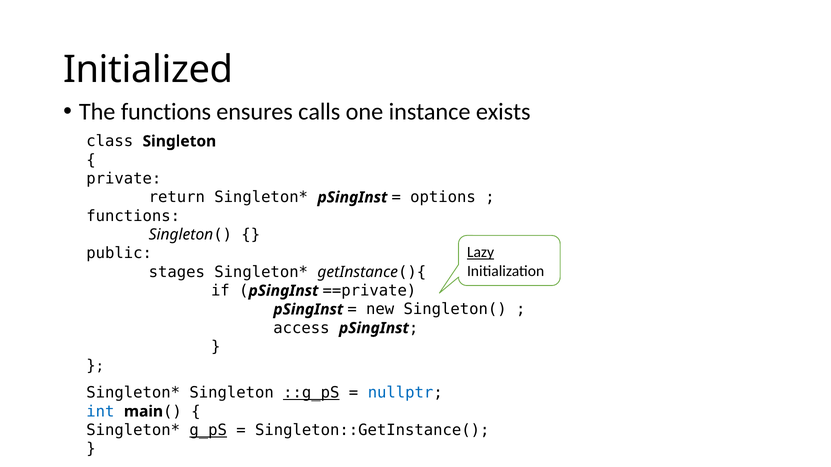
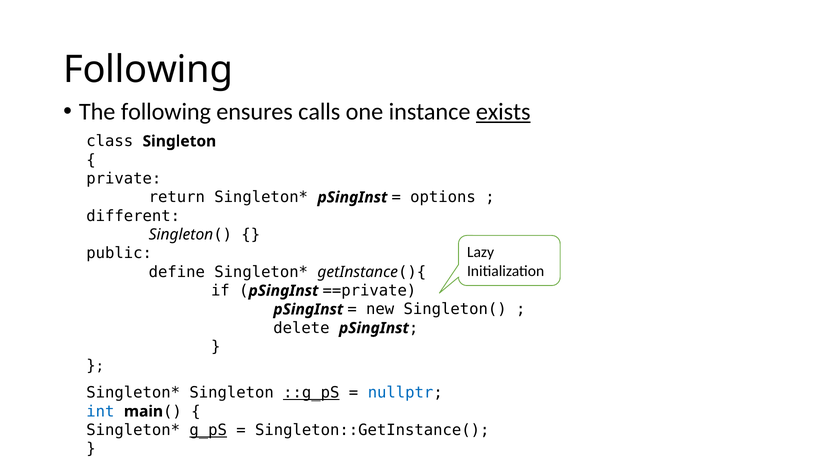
Initialized: Initialized -> Following (148, 70)
The functions: functions -> following (166, 112)
exists underline: none -> present (503, 112)
functions: functions -> different (133, 216)
Lazy underline: present -> none (481, 252)
stages: stages -> define (177, 272)
access: access -> delete (301, 328)
